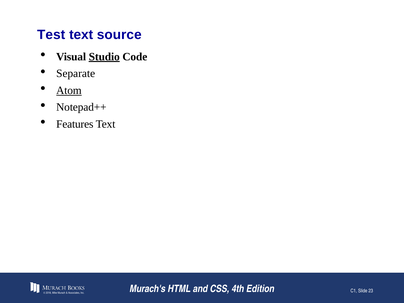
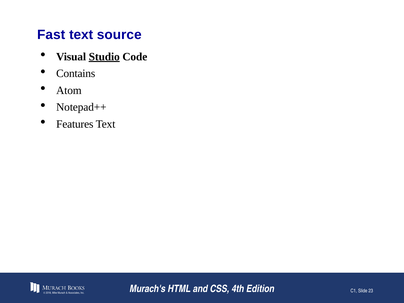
Test: Test -> Fast (51, 35)
Separate: Separate -> Contains (76, 74)
Atom underline: present -> none (69, 90)
